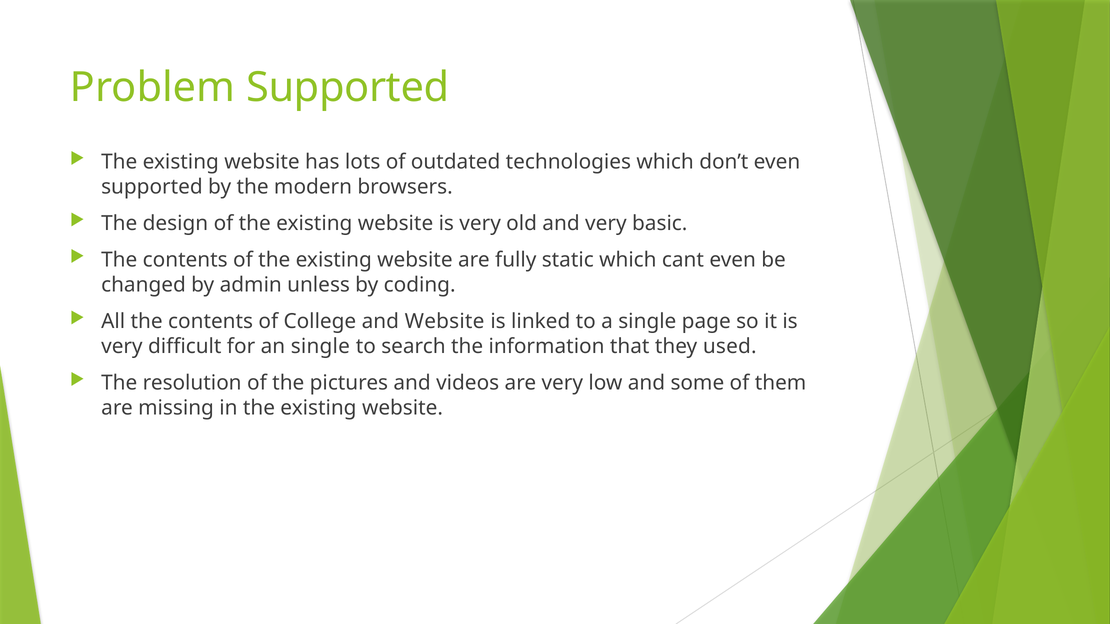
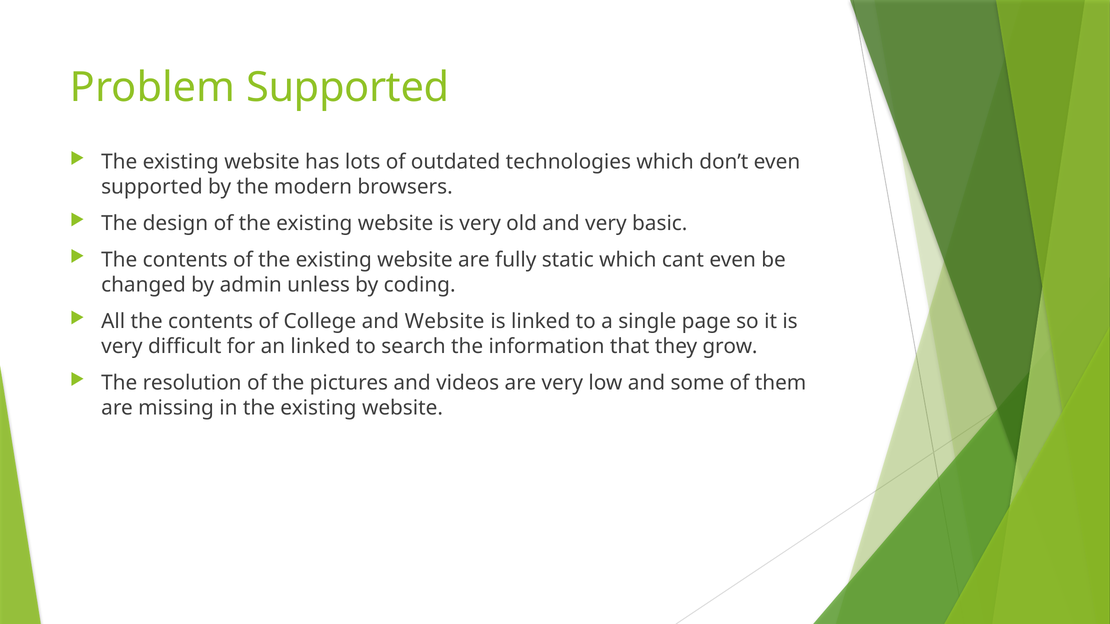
an single: single -> linked (320, 346)
used: used -> grow (730, 346)
